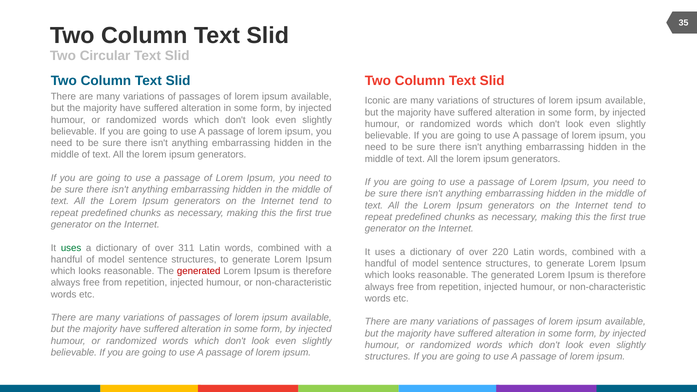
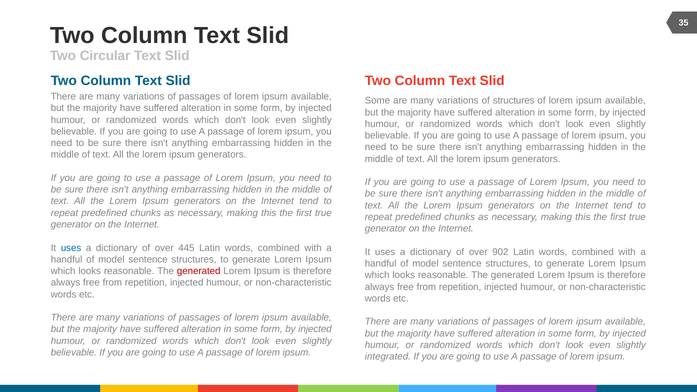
Iconic: Iconic -> Some (377, 101)
uses colour: green -> blue (71, 248)
311: 311 -> 445 (186, 248)
220: 220 -> 902 (500, 252)
structures: structures -> integrated (388, 357)
